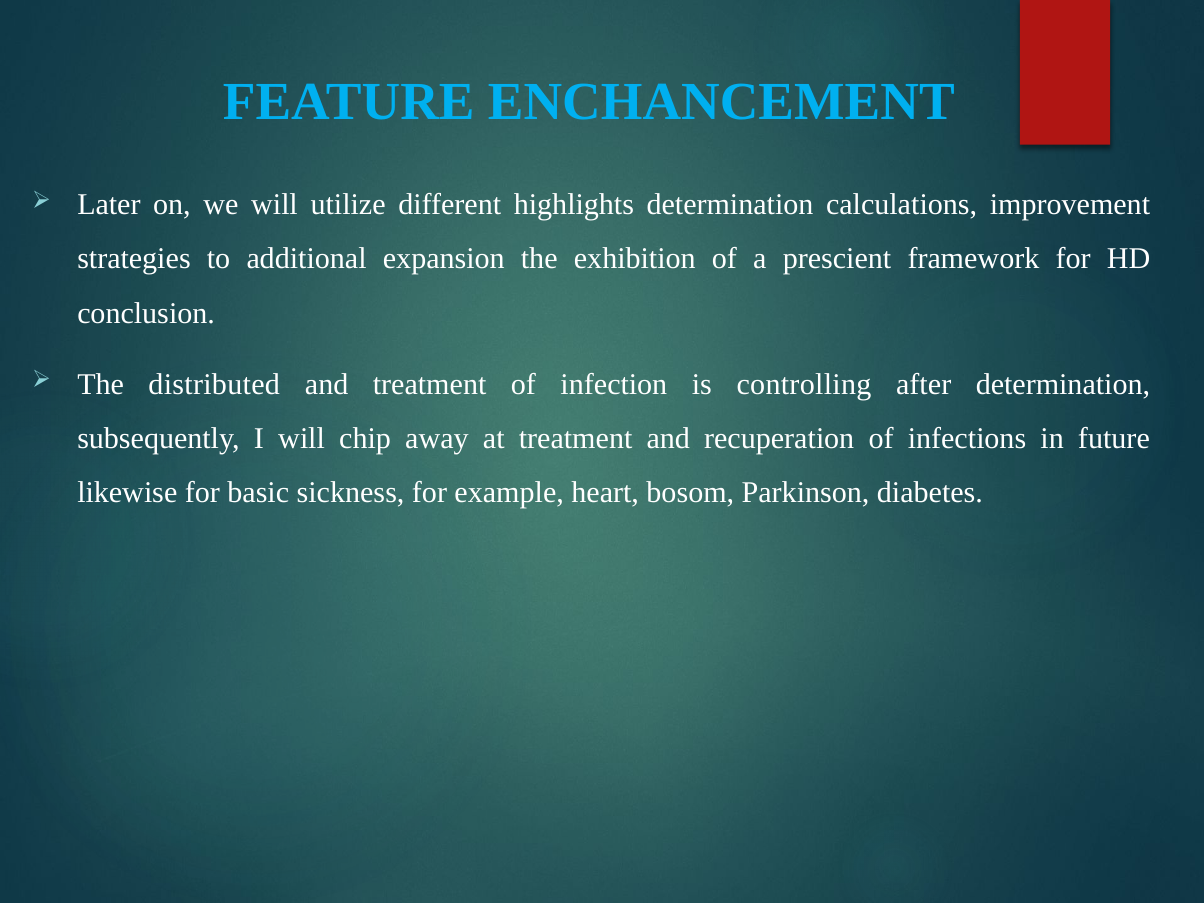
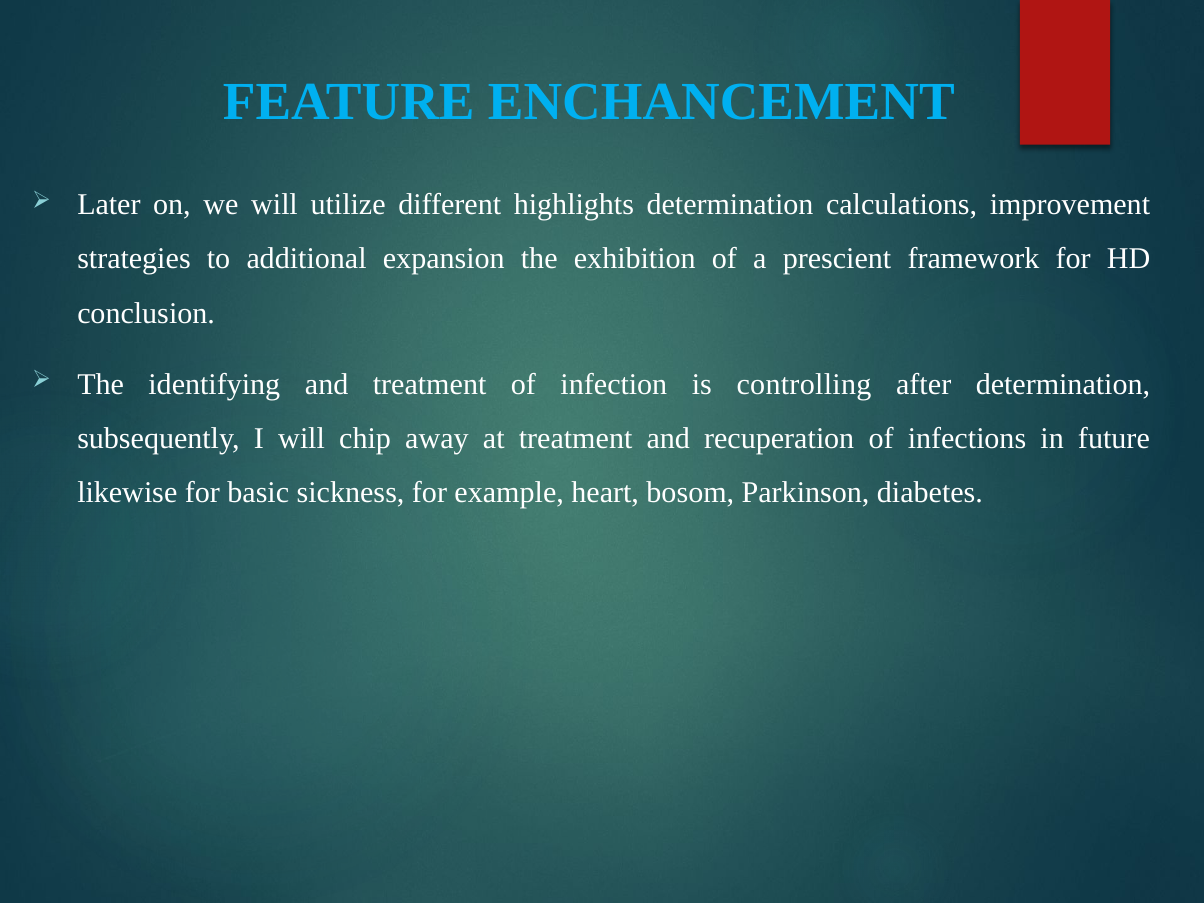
distributed: distributed -> identifying (214, 384)
